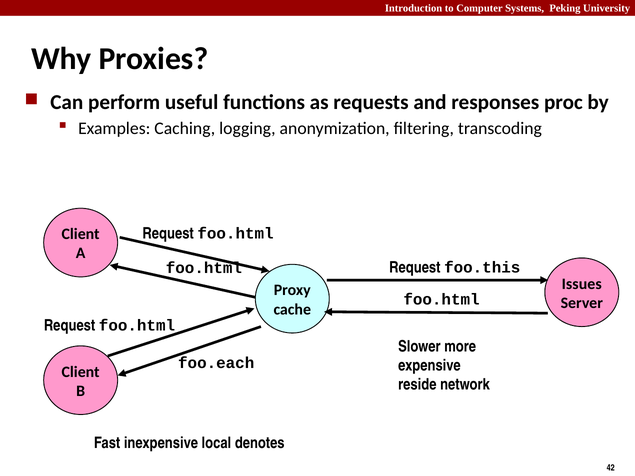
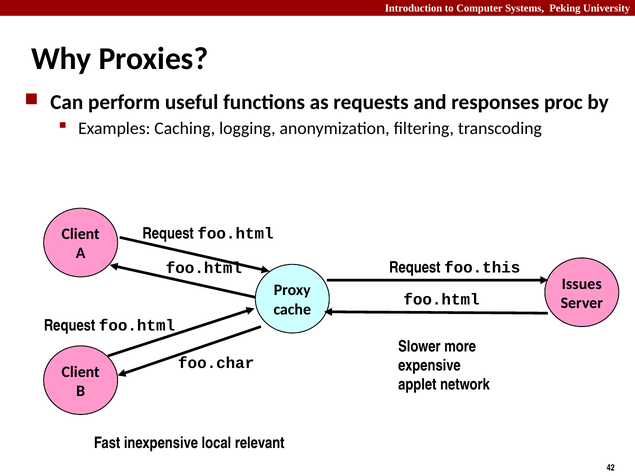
foo.each: foo.each -> foo.char (216, 363)
reside: reside -> applet (417, 385)
denotes: denotes -> relevant (260, 443)
